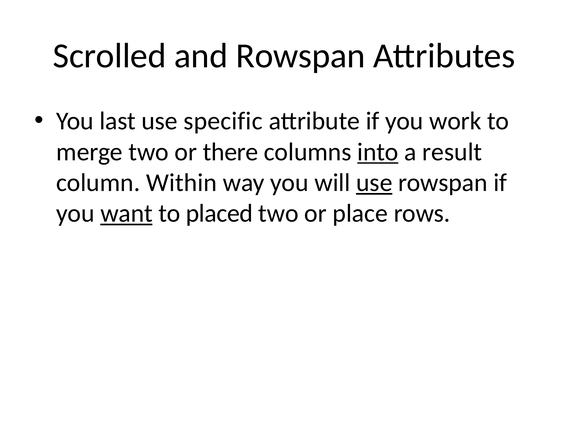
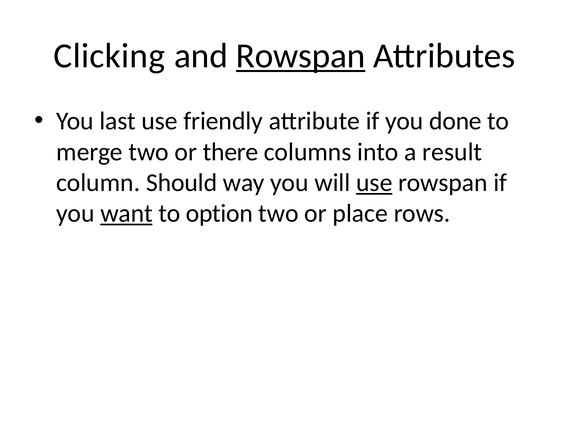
Scrolled: Scrolled -> Clicking (109, 56)
Rowspan underline: none -> present (301, 56)
specific: specific -> friendly (223, 121)
work: work -> done (455, 121)
into underline: present -> none (378, 152)
Within: Within -> Should (182, 183)
placed: placed -> option (219, 213)
